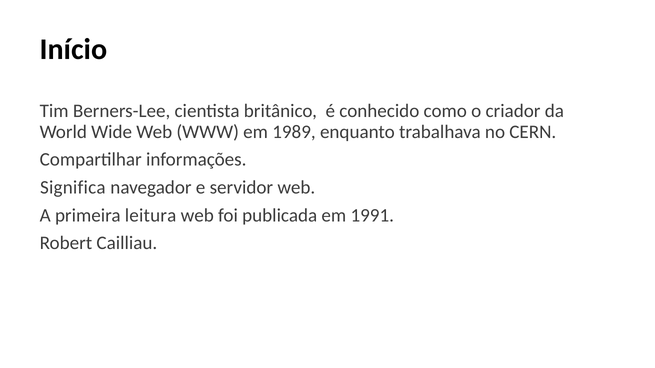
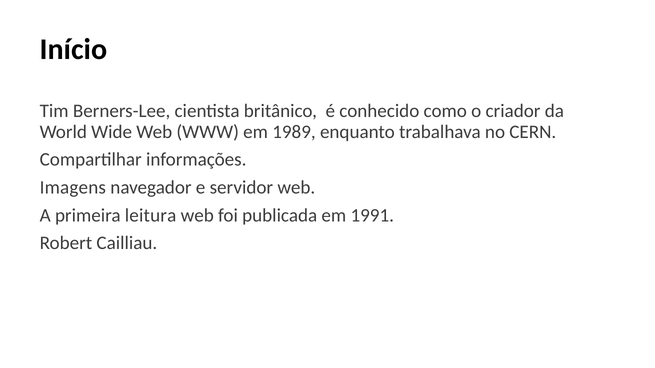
Significa: Significa -> Imagens (73, 188)
